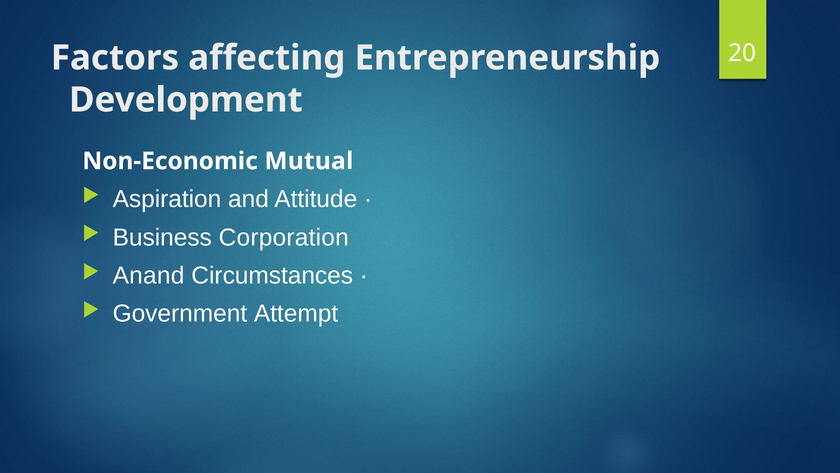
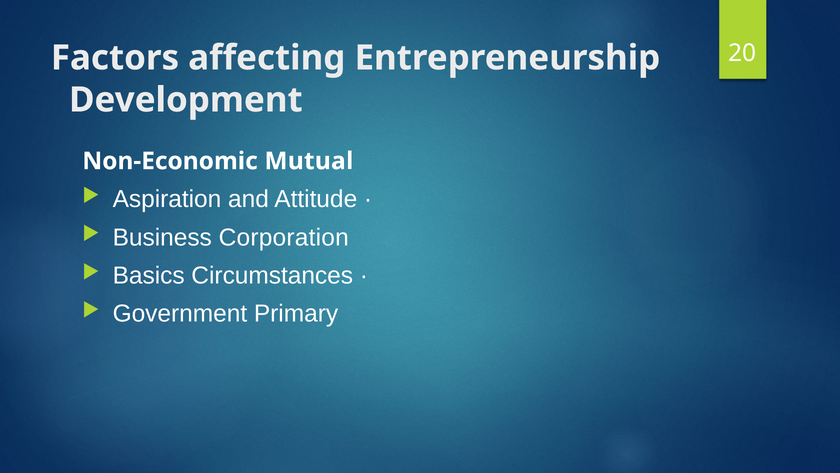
Anand: Anand -> Basics (149, 275)
Attempt: Attempt -> Primary (296, 313)
